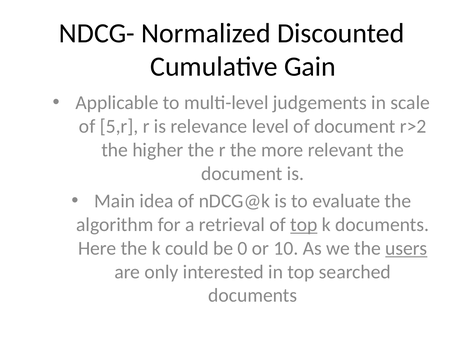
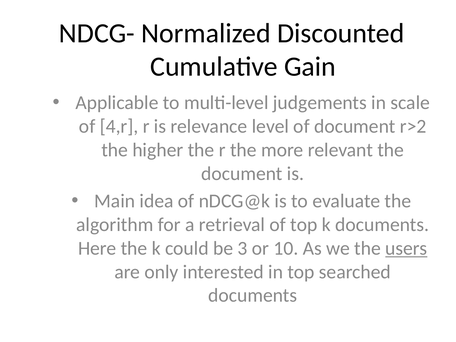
5,r: 5,r -> 4,r (119, 126)
top underline: present -> none (304, 225)
0: 0 -> 3 (243, 248)
